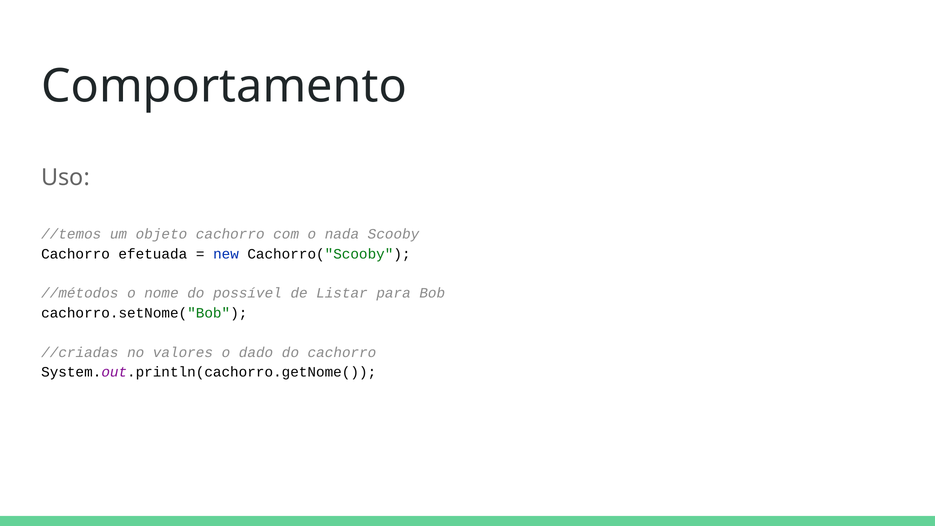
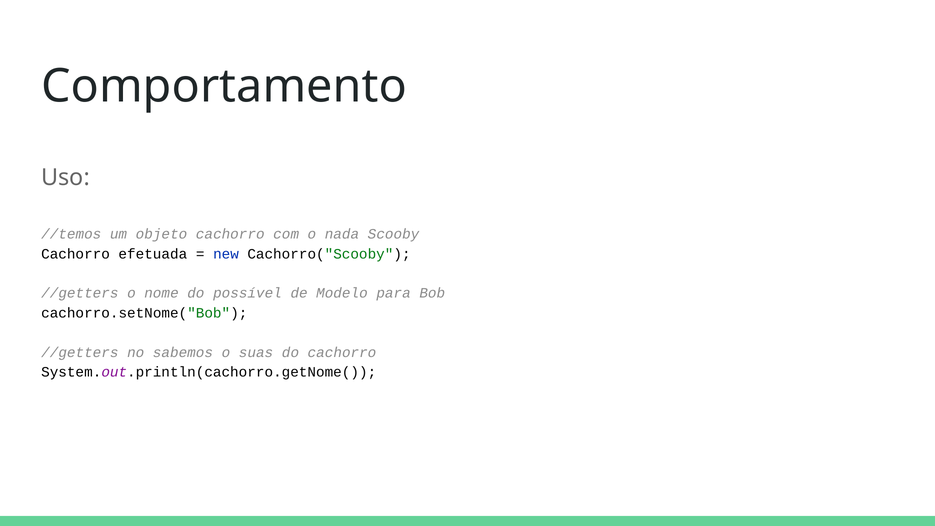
//métodos: //métodos -> //getters (80, 293)
Listar: Listar -> Modelo (342, 293)
//criadas: //criadas -> //getters (80, 352)
valores: valores -> sabemos (183, 352)
dado: dado -> suas (256, 352)
